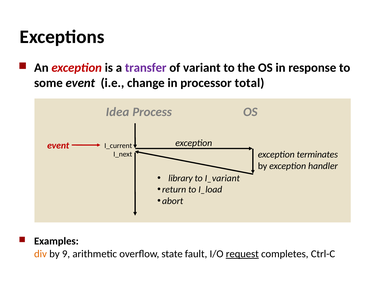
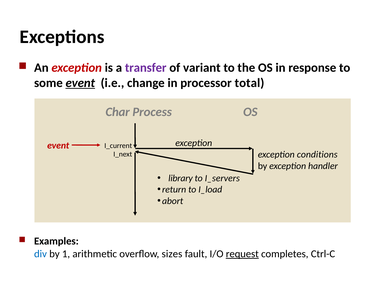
event underline: none -> present (80, 83)
Idea: Idea -> Char (118, 112)
terminates: terminates -> conditions (317, 155)
I_variant: I_variant -> I_servers (222, 178)
div colour: orange -> blue (40, 254)
9: 9 -> 1 (66, 254)
state: state -> sizes (172, 254)
